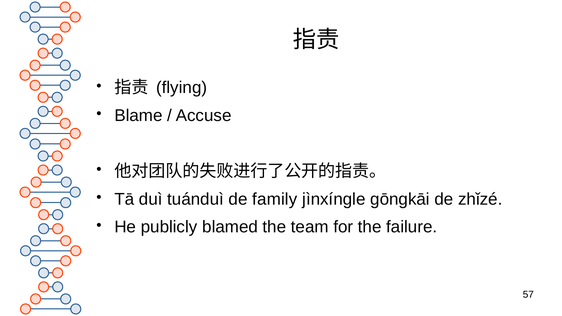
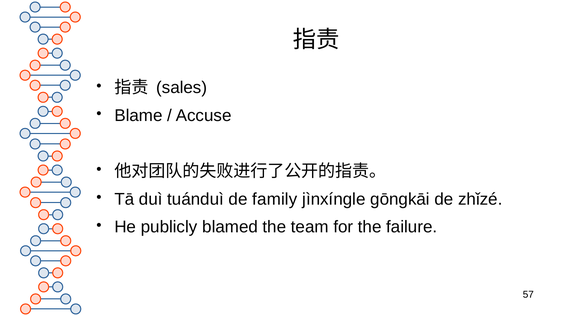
flying: flying -> sales (182, 88)
